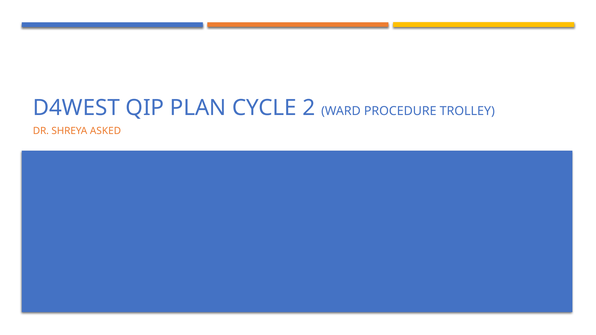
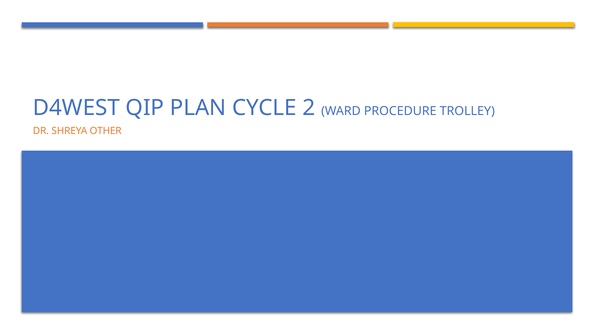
ASKED: ASKED -> OTHER (106, 131)
